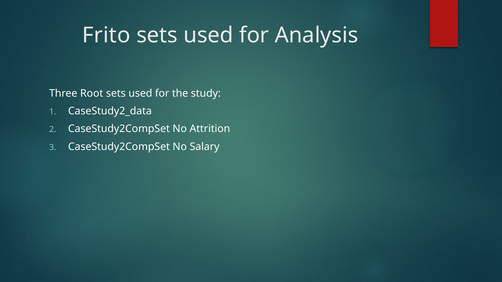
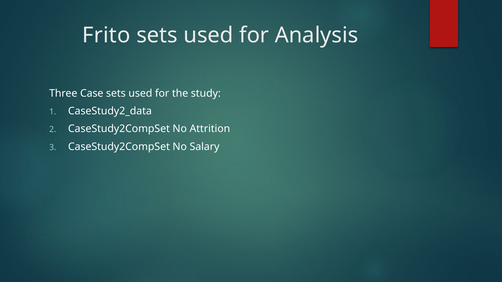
Root: Root -> Case (92, 93)
